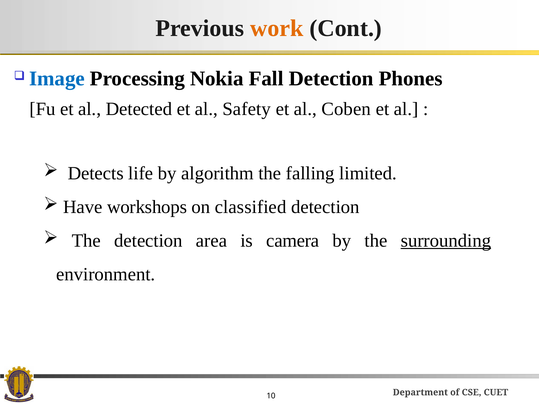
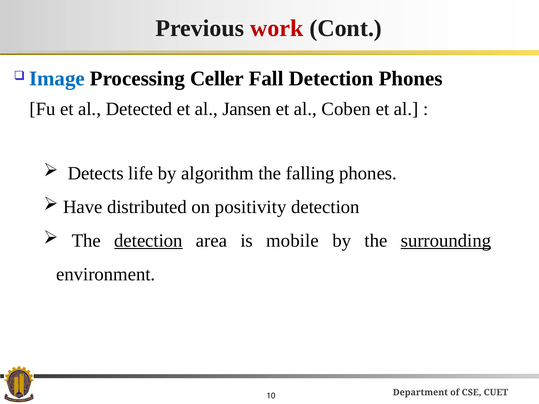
work colour: orange -> red (277, 28)
Nokia: Nokia -> Celler (217, 79)
Safety: Safety -> Jansen (247, 109)
falling limited: limited -> phones (368, 173)
workshops: workshops -> distributed (147, 207)
classified: classified -> positivity (251, 207)
detection underline: none -> present (148, 241)
camera: camera -> mobile (293, 241)
